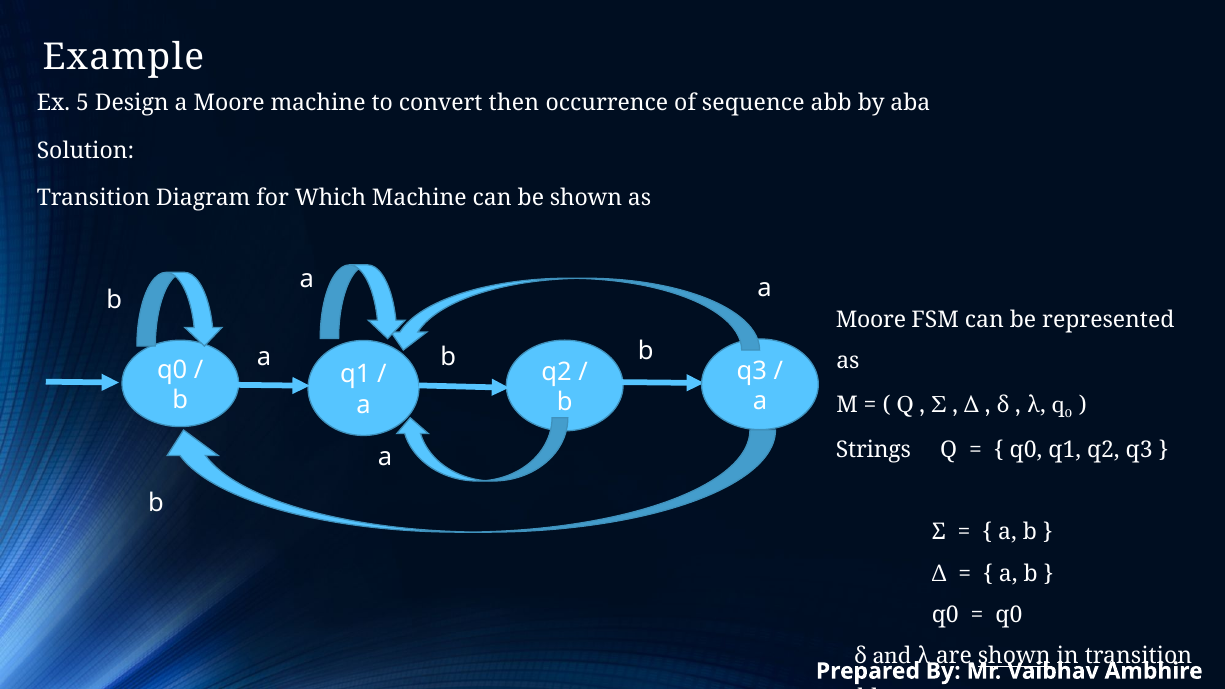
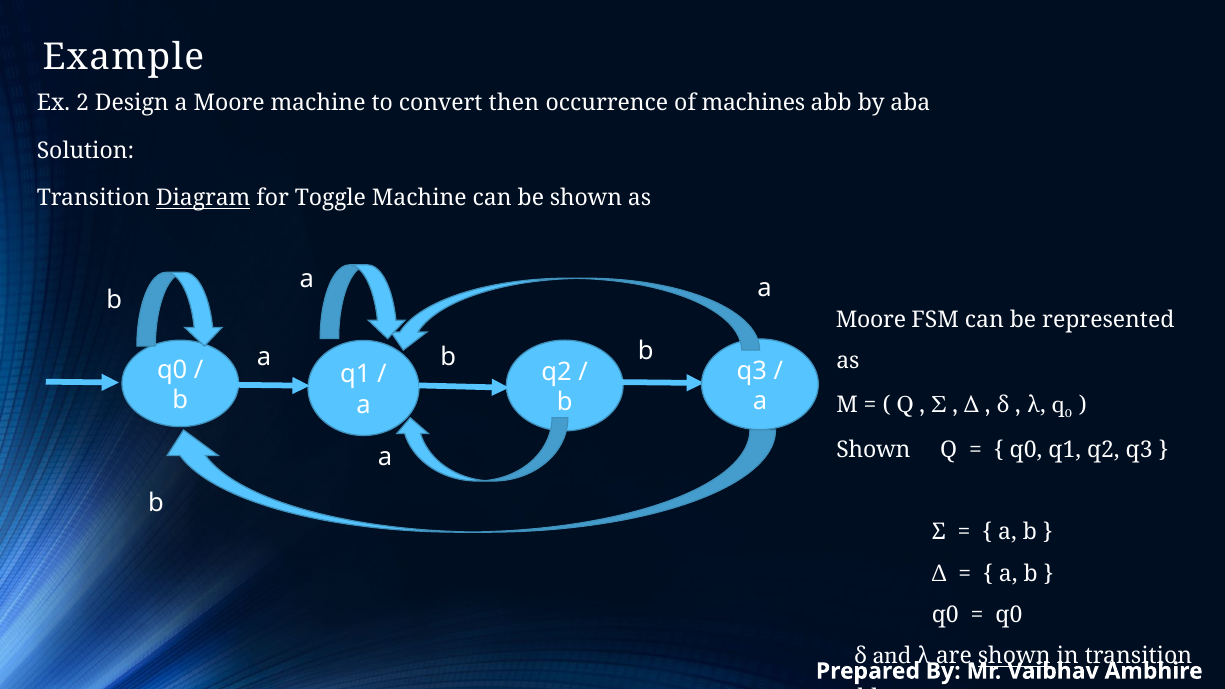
5: 5 -> 2 (82, 103)
sequence: sequence -> machines (753, 103)
Diagram underline: none -> present (203, 198)
Which: Which -> Toggle (330, 198)
Strings: Strings -> Shown (873, 450)
